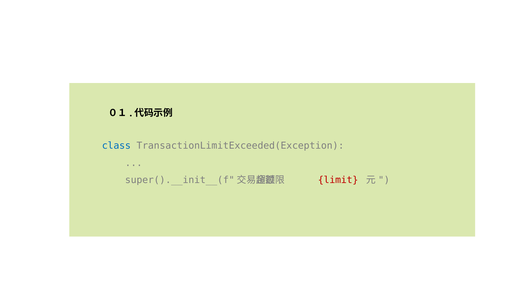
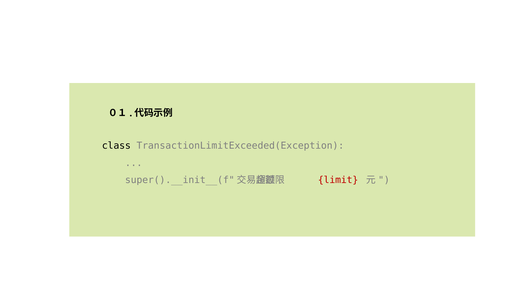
class colour: blue -> black (116, 146)
